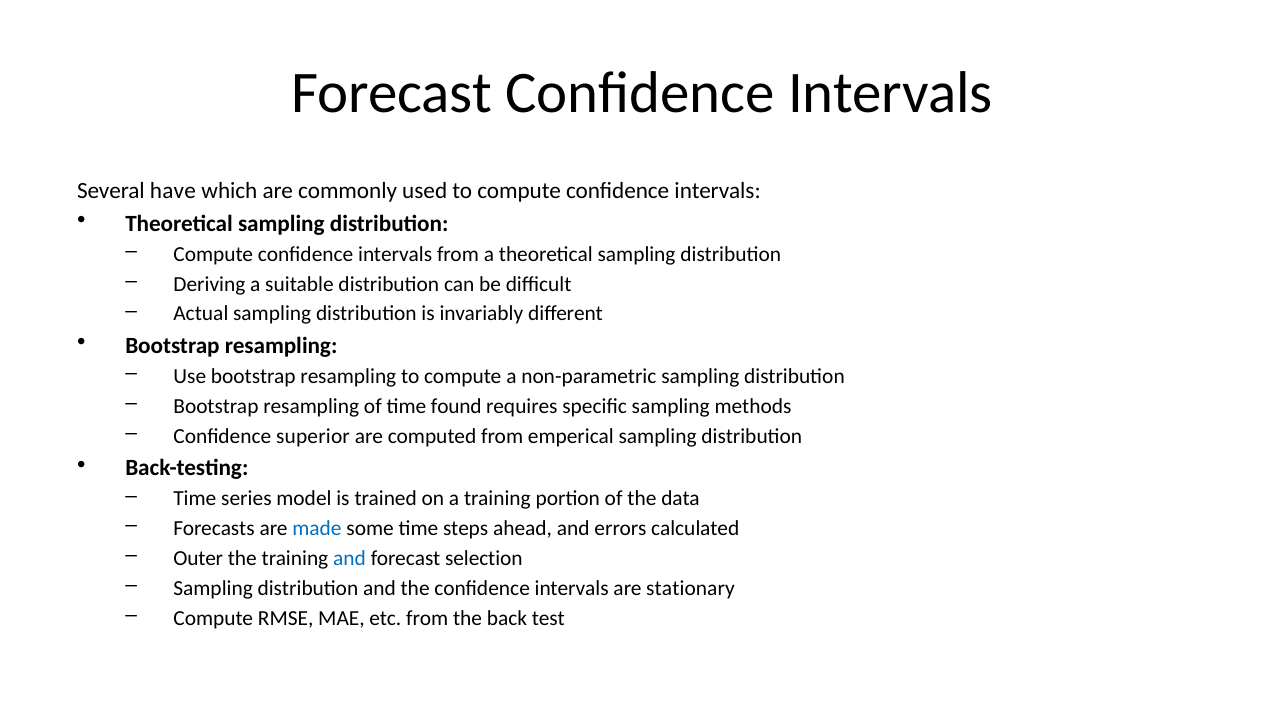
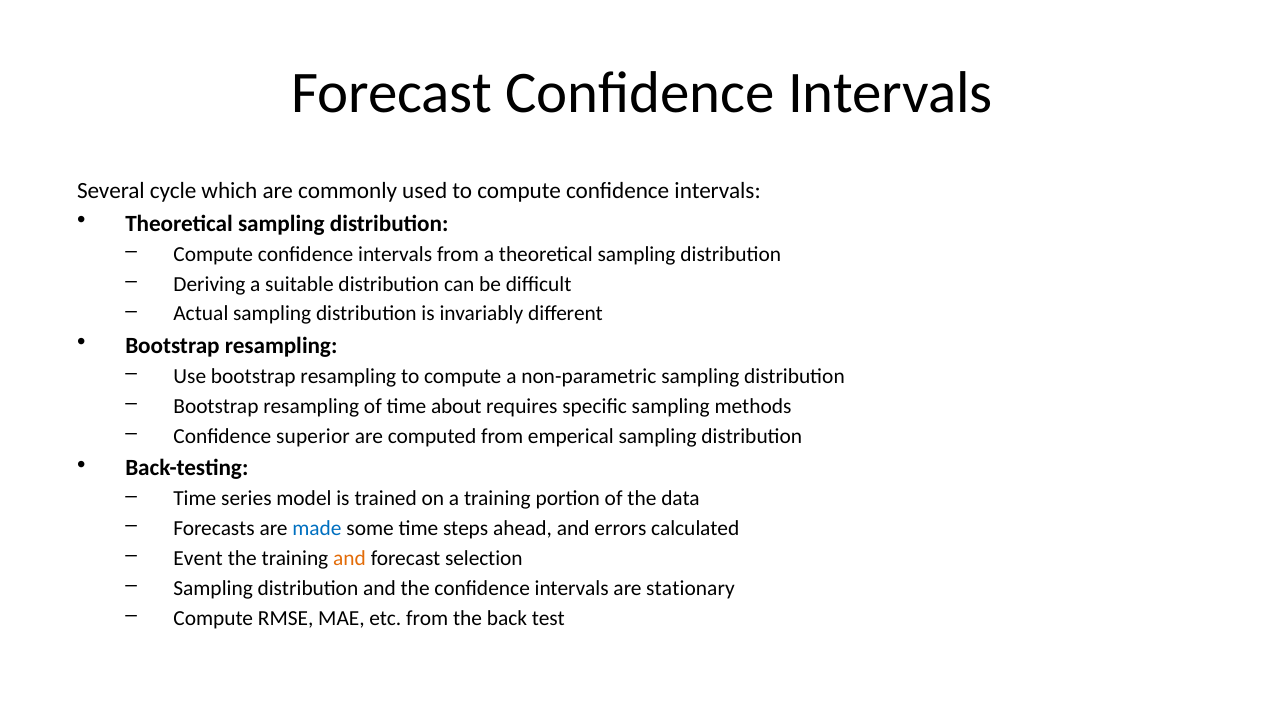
have: have -> cycle (173, 191)
found: found -> about (456, 406)
Outer: Outer -> Event (198, 558)
and colour: blue -> orange (350, 558)
